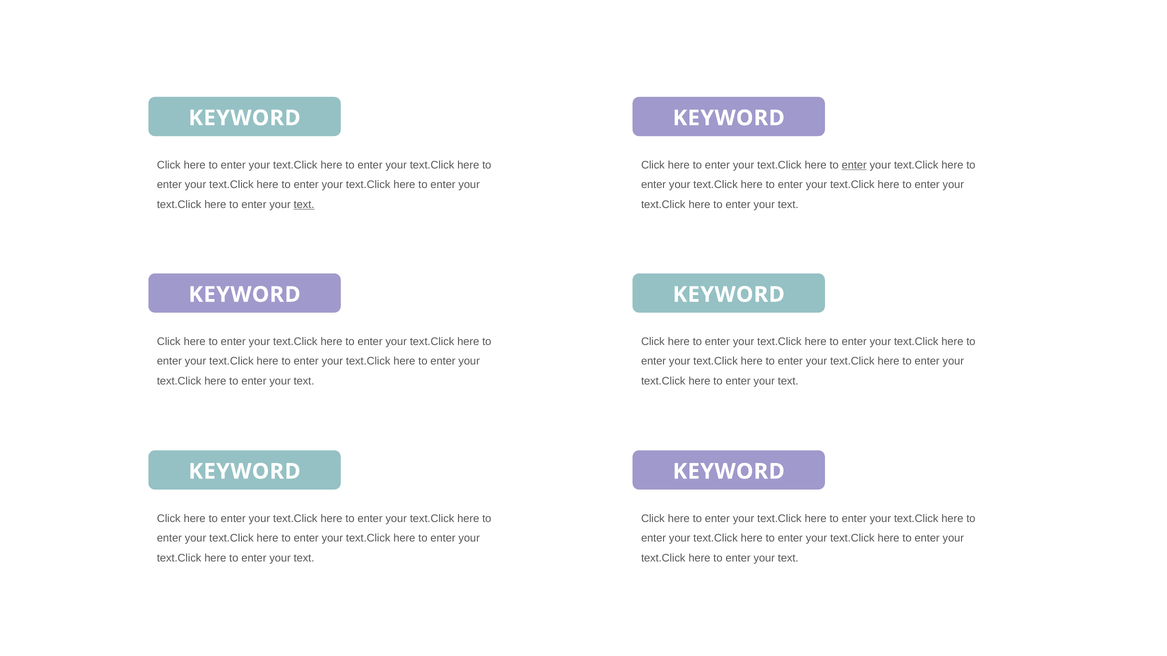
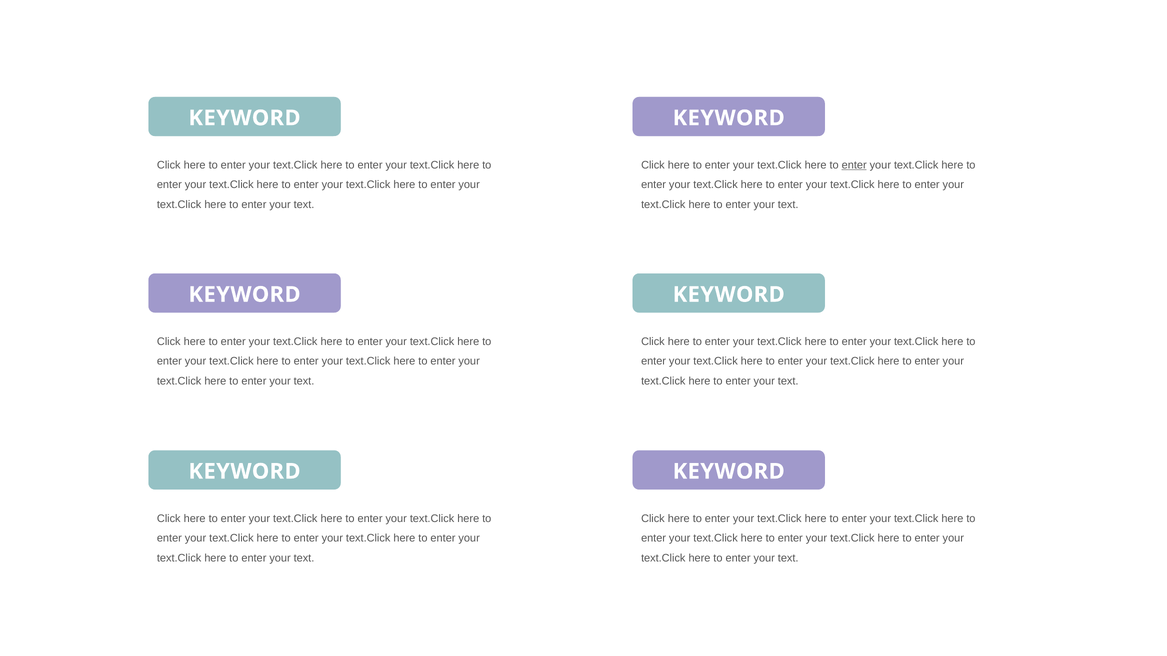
text underline: present -> none (304, 205)
